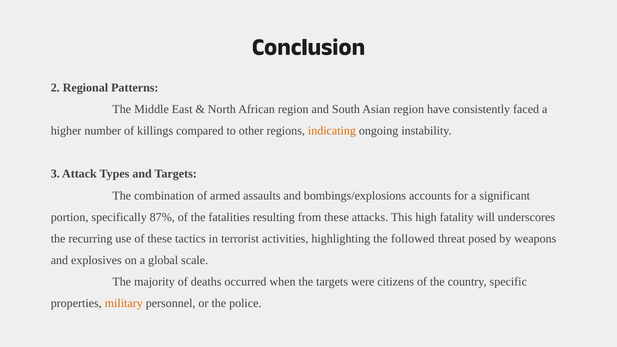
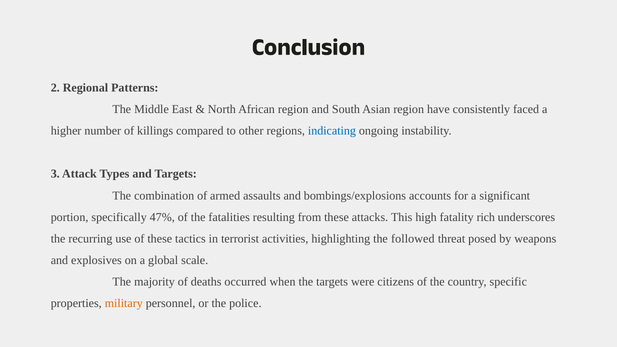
indicating colour: orange -> blue (332, 131)
87%: 87% -> 47% (162, 217)
will: will -> rich (486, 217)
